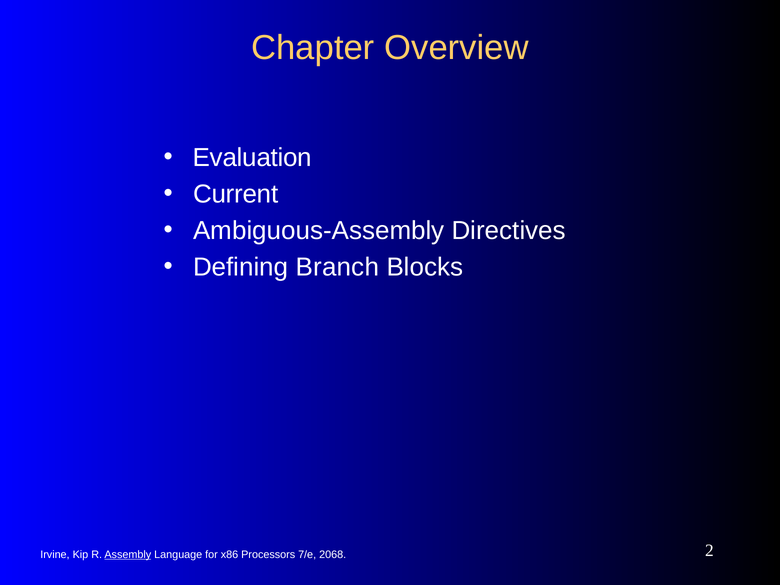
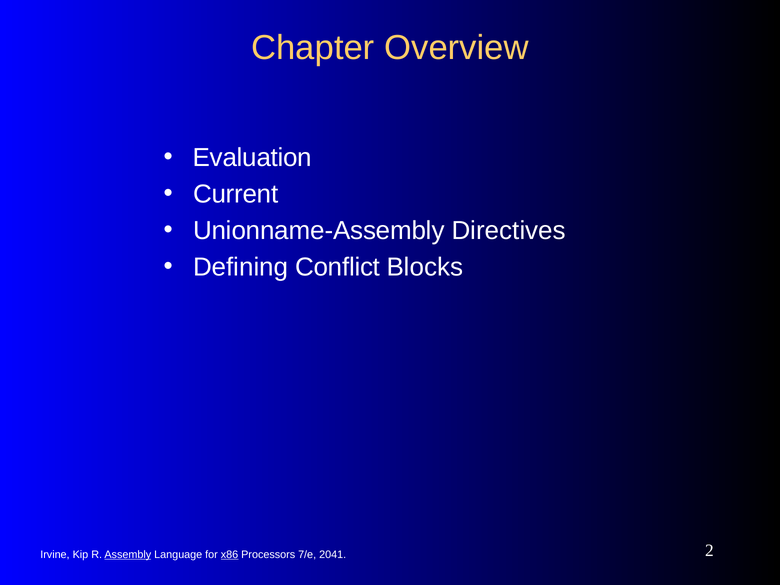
Ambiguous-Assembly: Ambiguous-Assembly -> Unionname-Assembly (319, 231)
Branch: Branch -> Conflict (338, 267)
x86 underline: none -> present (230, 555)
2068: 2068 -> 2041 (333, 555)
